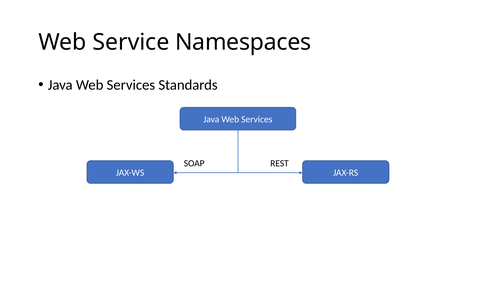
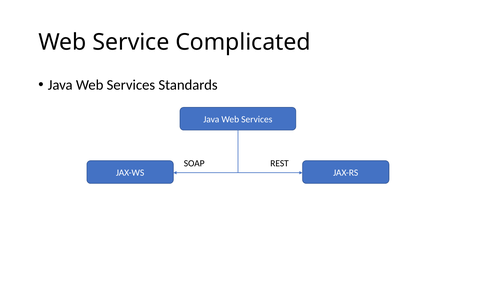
Namespaces: Namespaces -> Complicated (243, 42)
